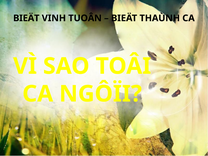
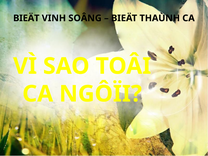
TUOÂN: TUOÂN -> SOÂNG (85, 18)
